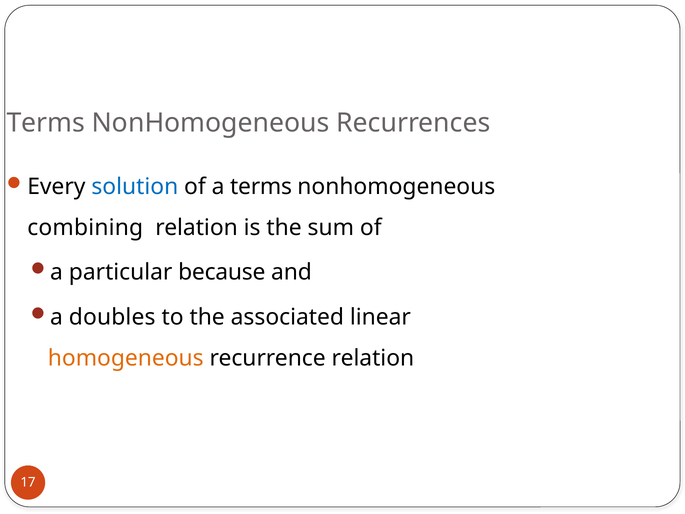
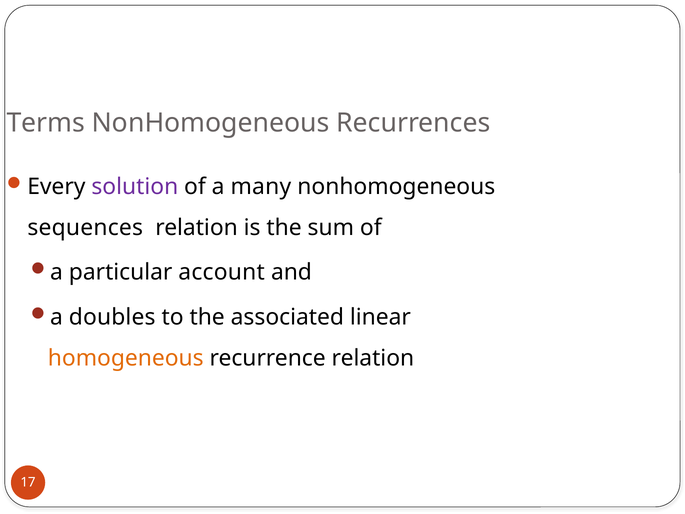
solution colour: blue -> purple (135, 187)
a terms: terms -> many (261, 187)
combining: combining -> sequences (85, 228)
because: because -> account (222, 272)
